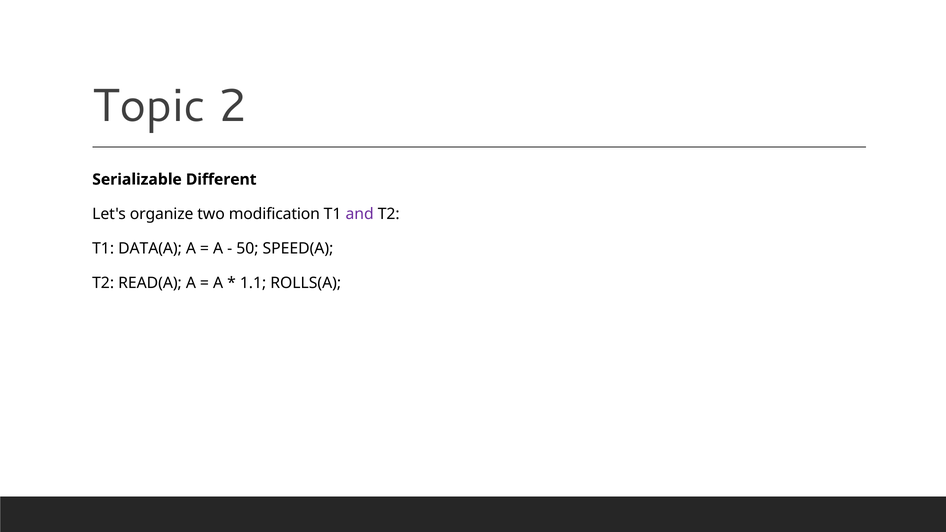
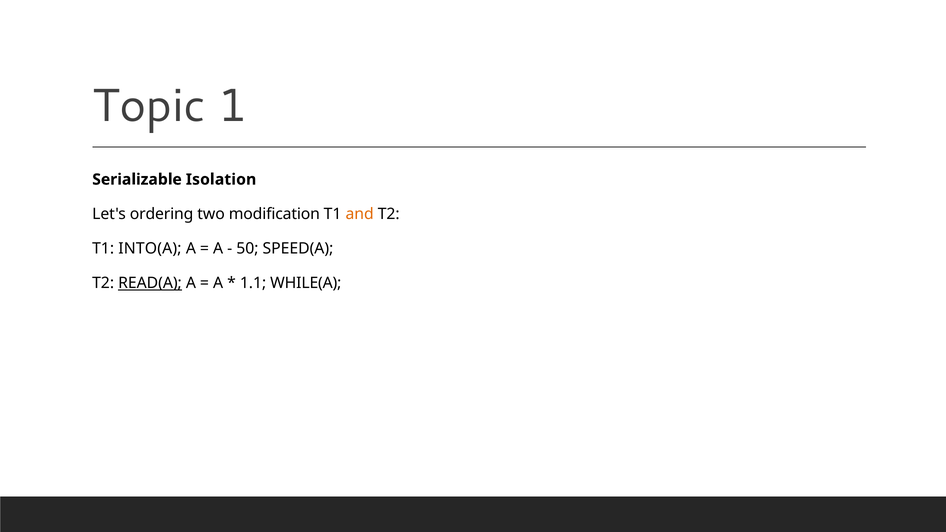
2: 2 -> 1 (232, 106)
Different: Different -> Isolation (221, 180)
organize: organize -> ordering (162, 214)
and colour: purple -> orange (360, 214)
DATA(A: DATA(A -> INTO(A (150, 249)
READ(A underline: none -> present (150, 283)
ROLLS(A: ROLLS(A -> WHILE(A (306, 283)
